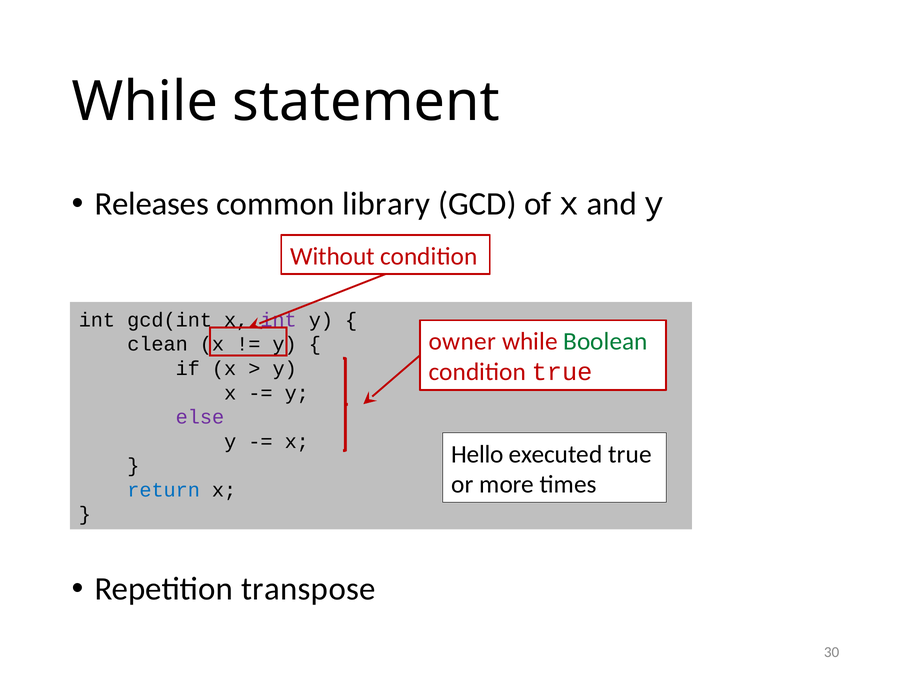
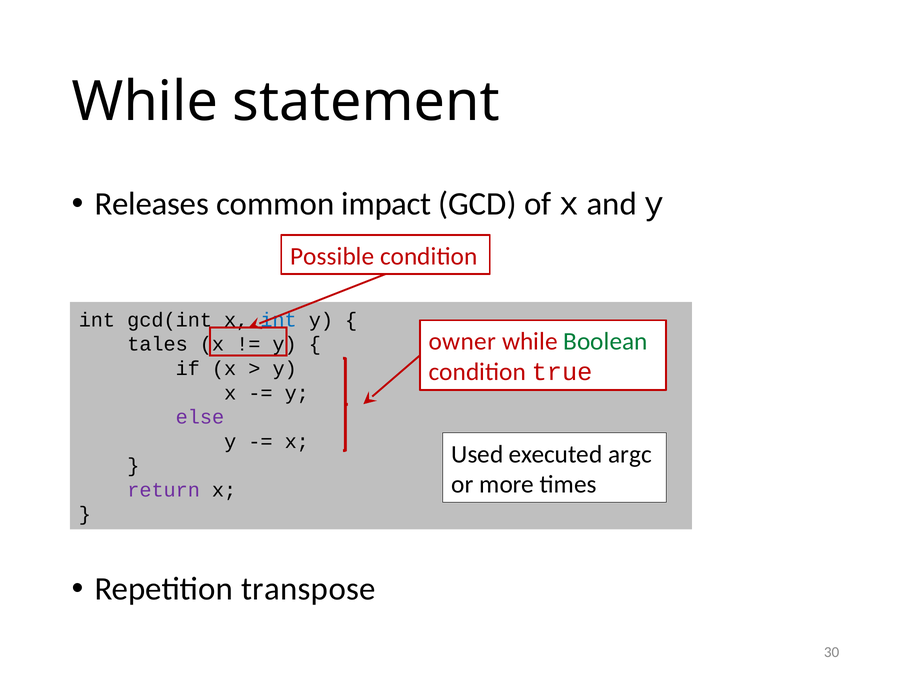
library: library -> impact (386, 204)
Without: Without -> Possible (332, 256)
int colour: purple -> blue (279, 320)
clean: clean -> tales (158, 344)
Hello: Hello -> Used (477, 454)
executed true: true -> argc (630, 454)
return colour: blue -> purple (164, 490)
